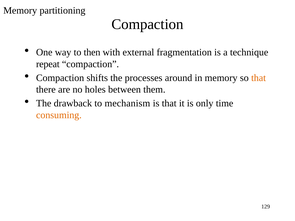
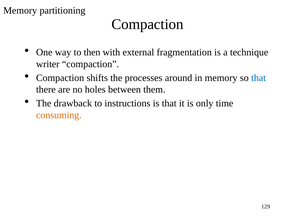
repeat: repeat -> writer (48, 64)
that colour: orange -> blue (259, 78)
mechanism: mechanism -> instructions (127, 103)
